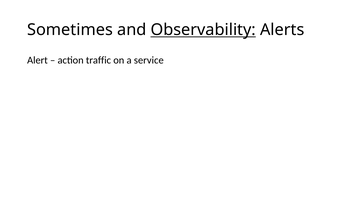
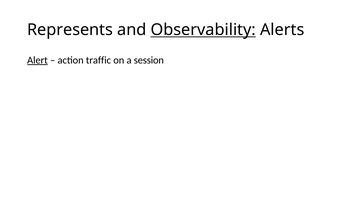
Sometimes: Sometimes -> Represents (70, 30)
Alert underline: none -> present (37, 60)
service: service -> session (149, 60)
